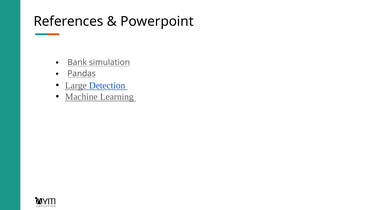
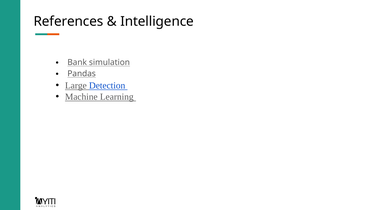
Powerpoint: Powerpoint -> Intelligence (157, 21)
